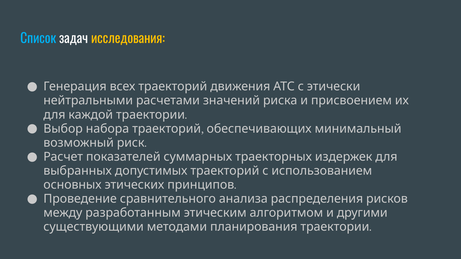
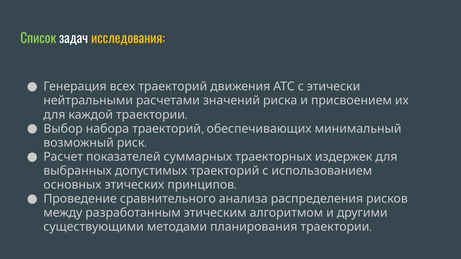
Список colour: light blue -> light green (38, 39)
